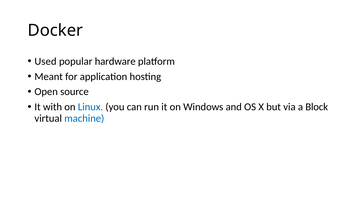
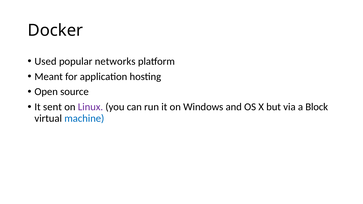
hardware: hardware -> networks (115, 61)
with: with -> sent (52, 107)
Linux colour: blue -> purple (90, 107)
